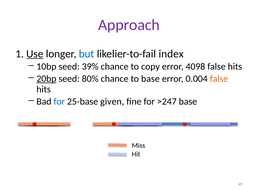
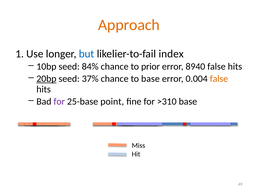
Approach colour: purple -> orange (129, 25)
Use underline: present -> none (35, 54)
39%: 39% -> 84% (90, 67)
copy: copy -> prior (151, 67)
4098: 4098 -> 8940 (195, 67)
80%: 80% -> 37% (90, 79)
for colour: blue -> purple (59, 102)
given: given -> point (112, 102)
>247: >247 -> >310 (167, 102)
